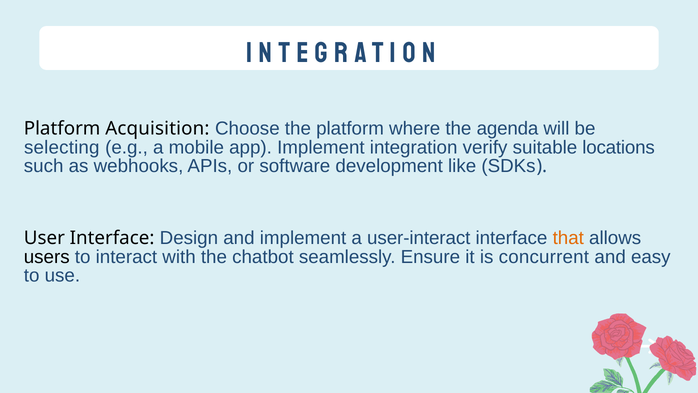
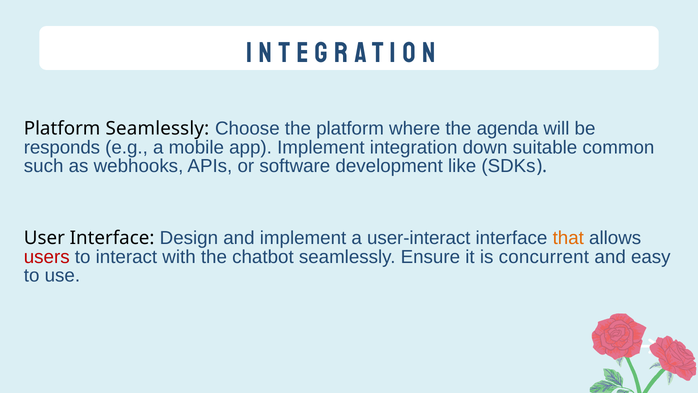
Platform Acquisition: Acquisition -> Seamlessly (157, 128)
selecting: selecting -> responds (62, 147)
verify: verify -> down (485, 147)
locations: locations -> common (618, 147)
users colour: black -> red (47, 257)
